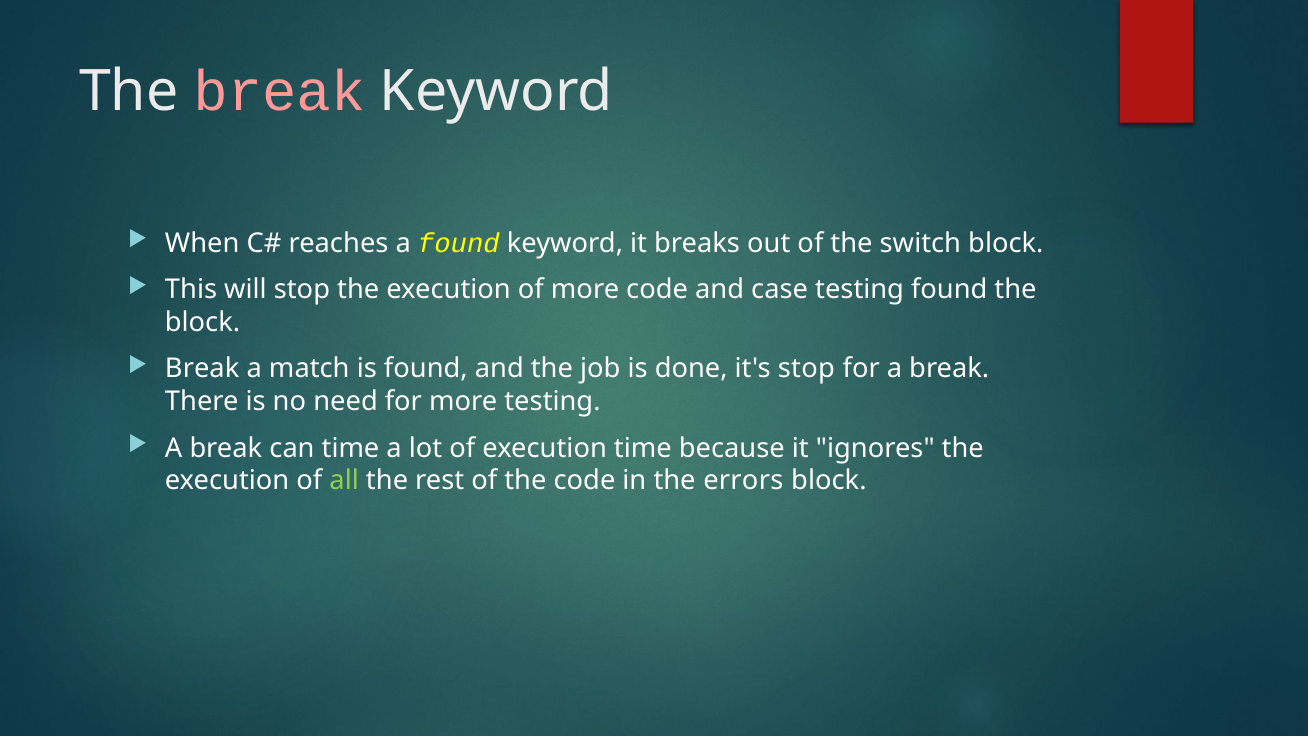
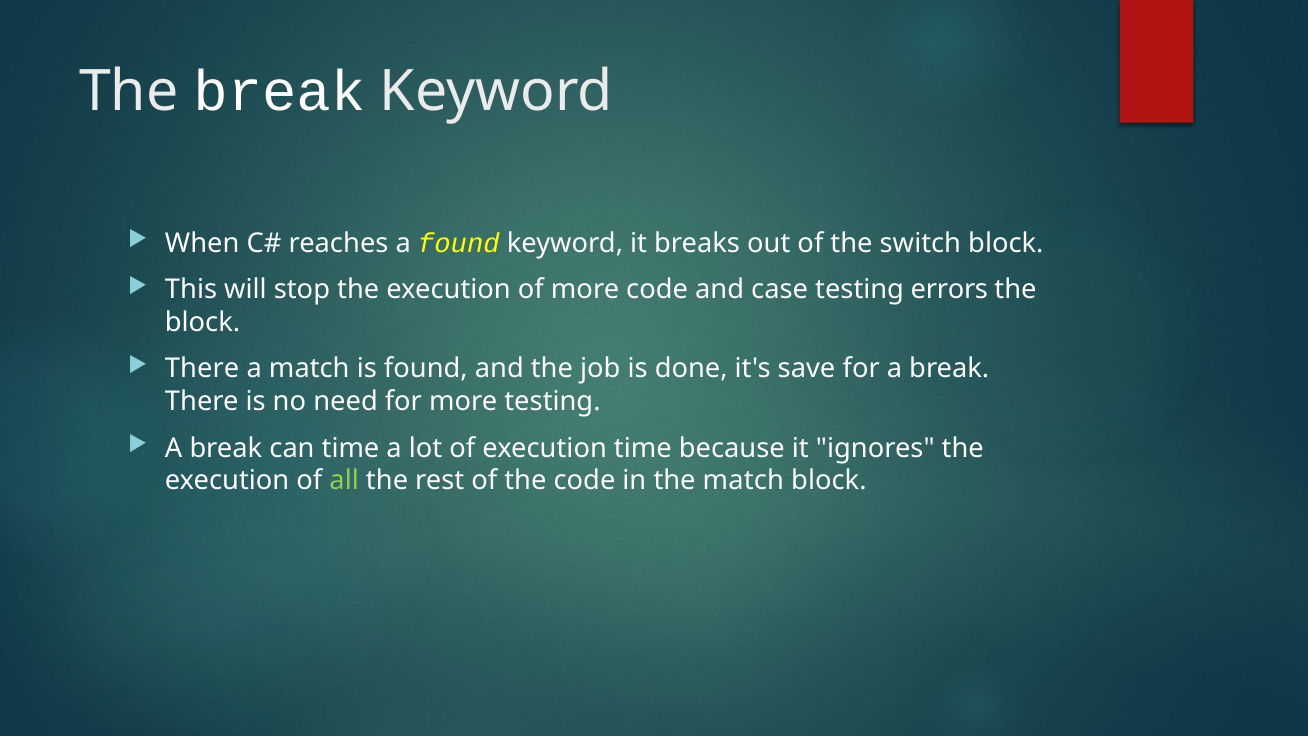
break colour: pink -> white (279, 92)
testing found: found -> errors (949, 290)
Break: Break -> There (202, 369)
it's stop: stop -> save (807, 369)
the errors: errors -> match (743, 481)
